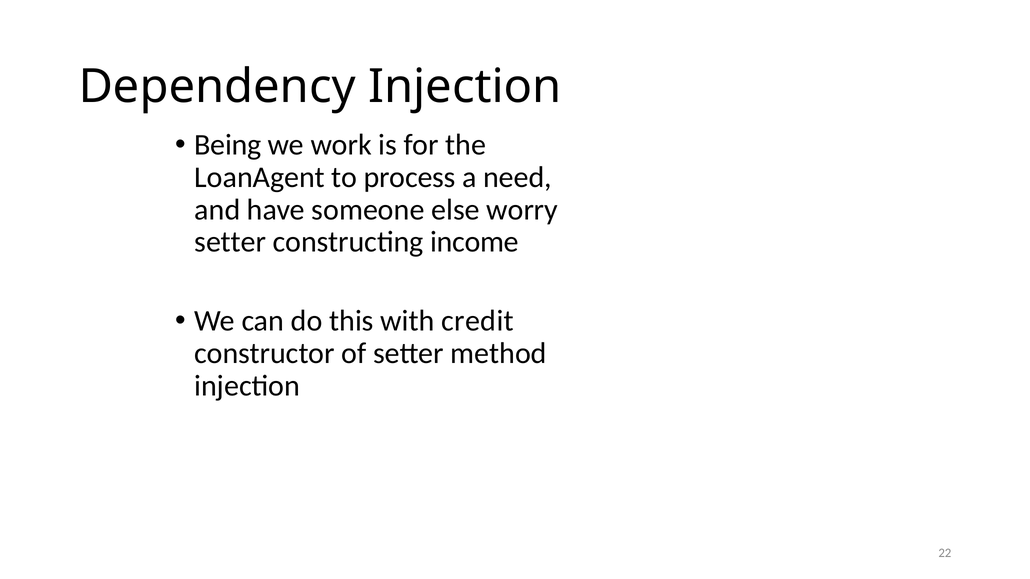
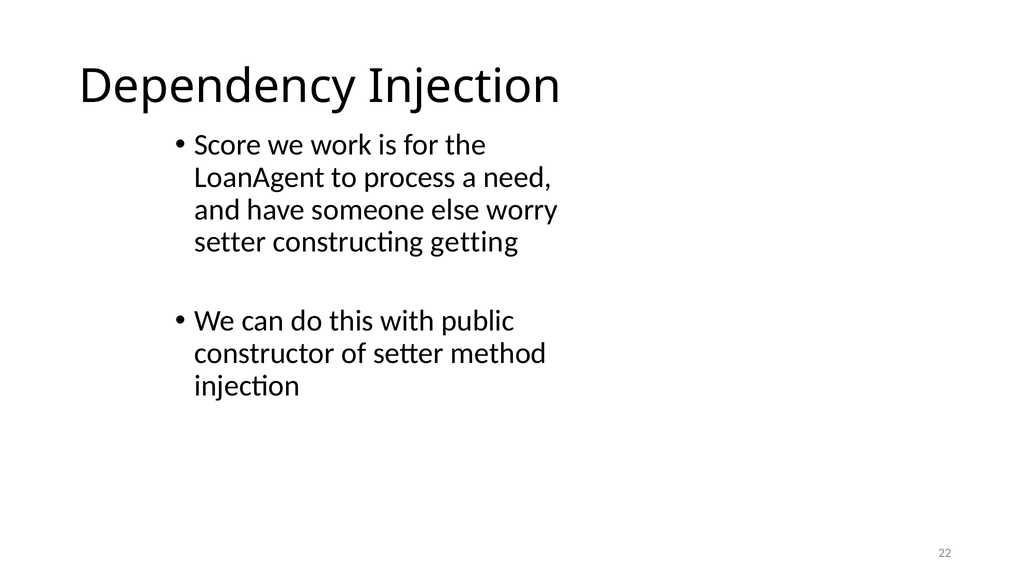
Being: Being -> Score (228, 145)
income: income -> getting (474, 242)
credit: credit -> public (478, 321)
